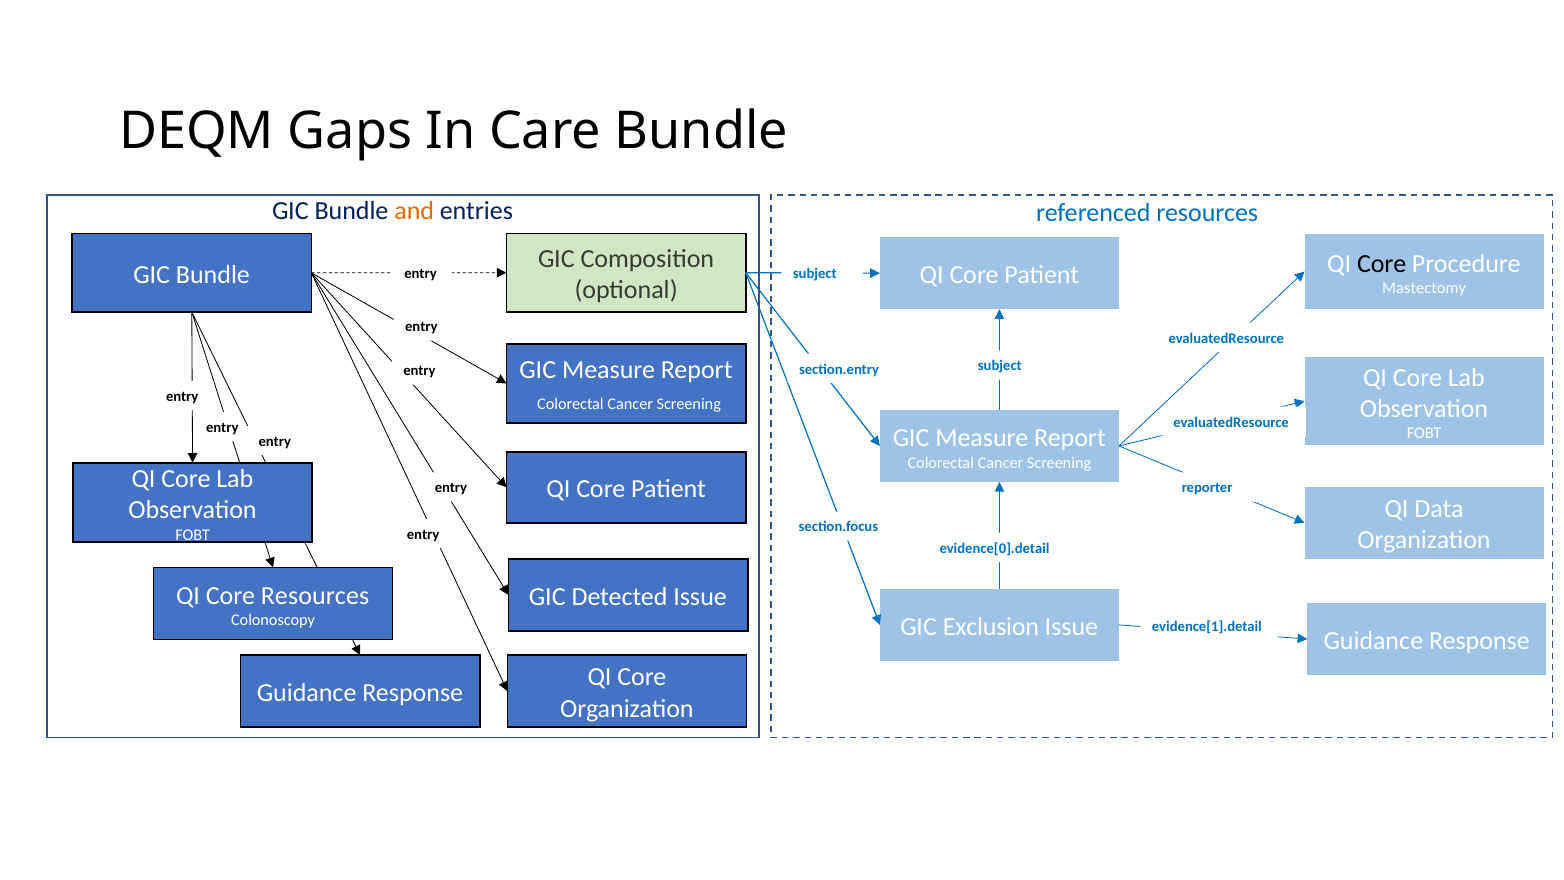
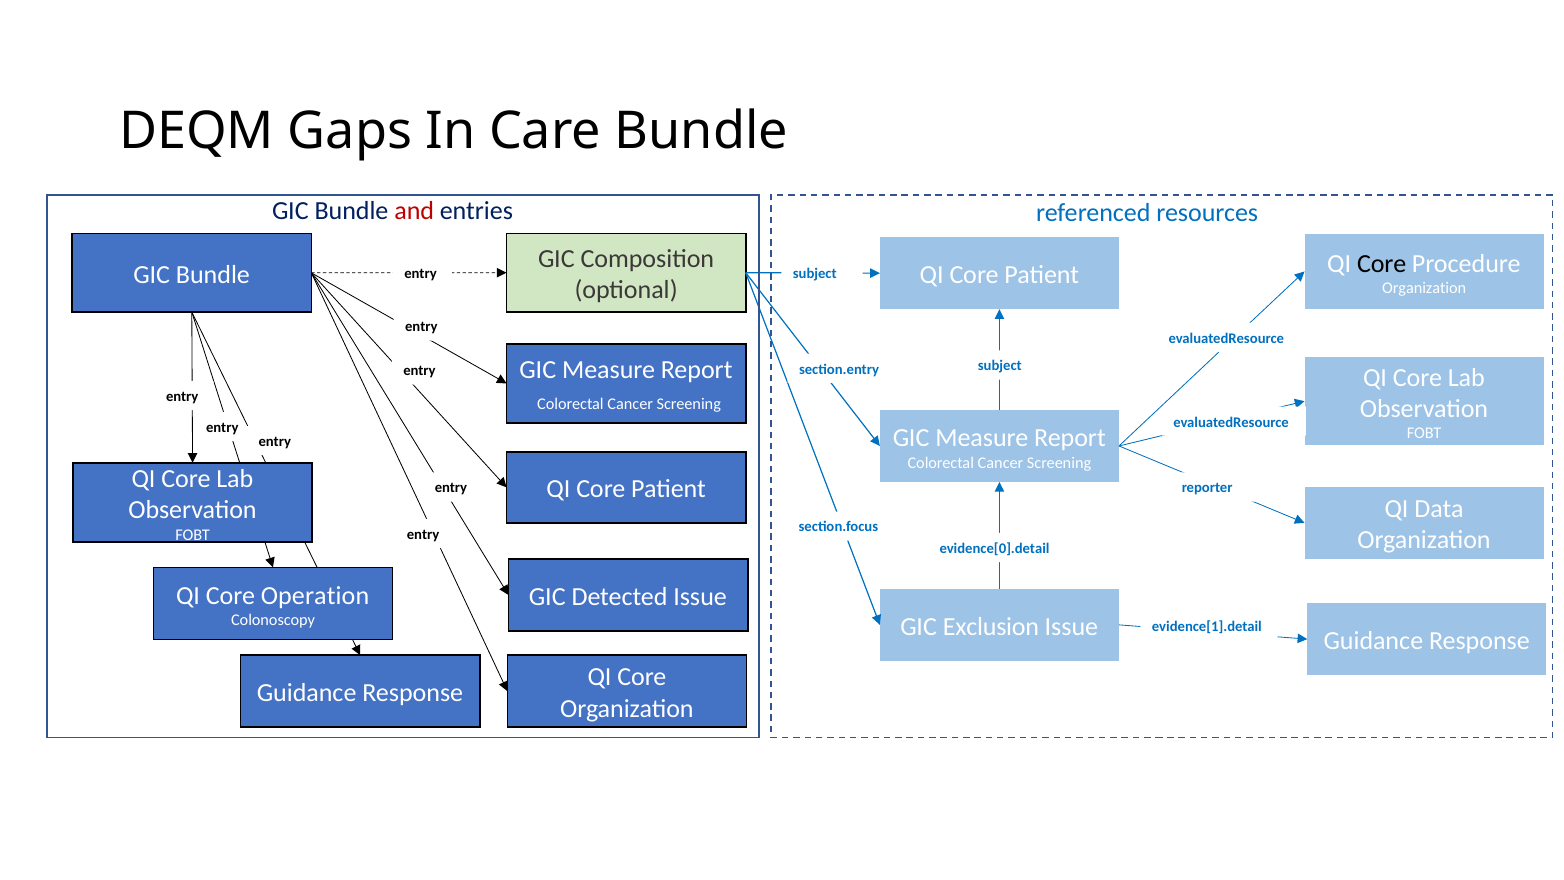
and colour: orange -> red (414, 211)
Mastectomy: Mastectomy -> Organization (1424, 288)
Core Resources: Resources -> Operation (315, 595)
